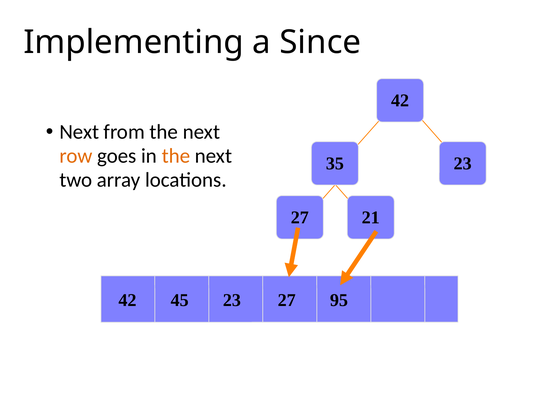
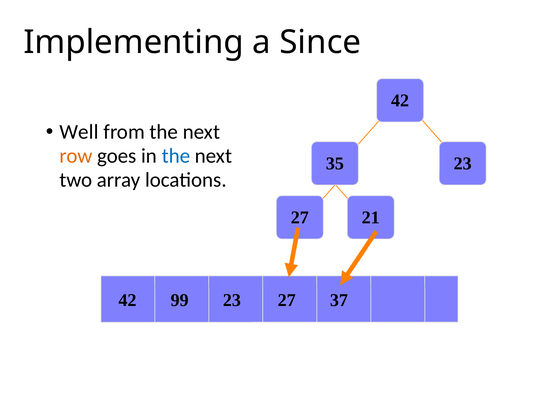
Next: Next -> Well (79, 132)
the colour: orange -> blue (176, 156)
45: 45 -> 99 (180, 300)
95: 95 -> 37 (339, 300)
